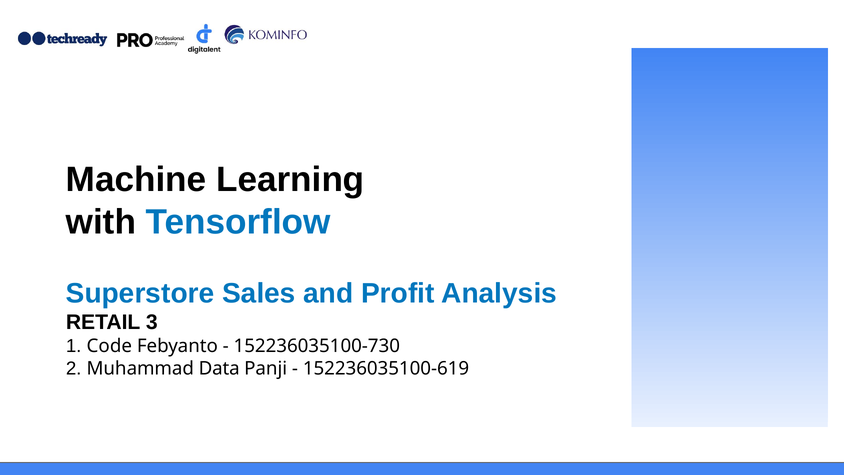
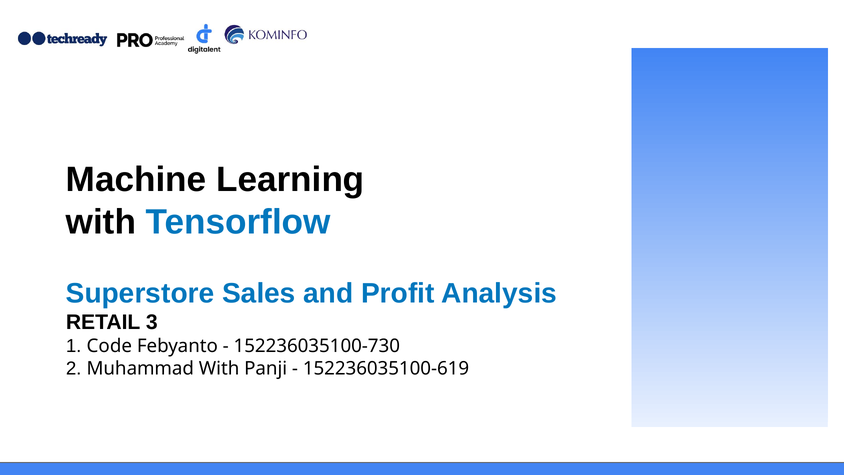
Muhammad Data: Data -> With (219, 368)
